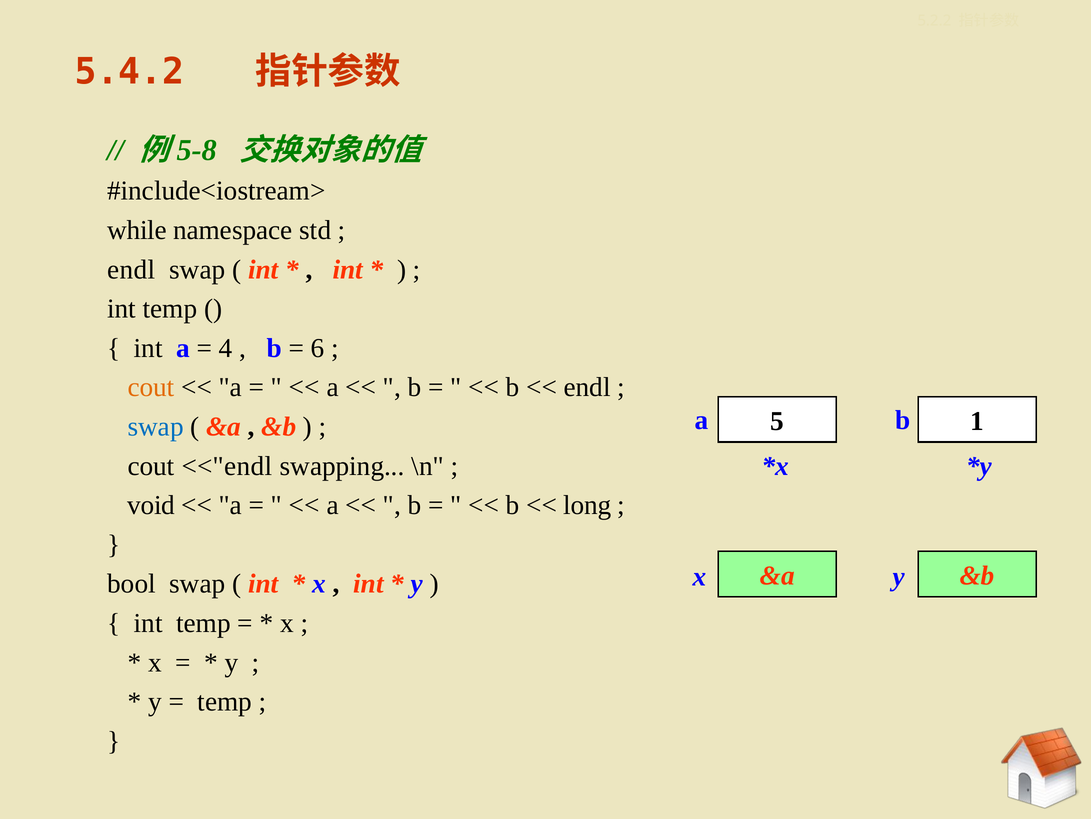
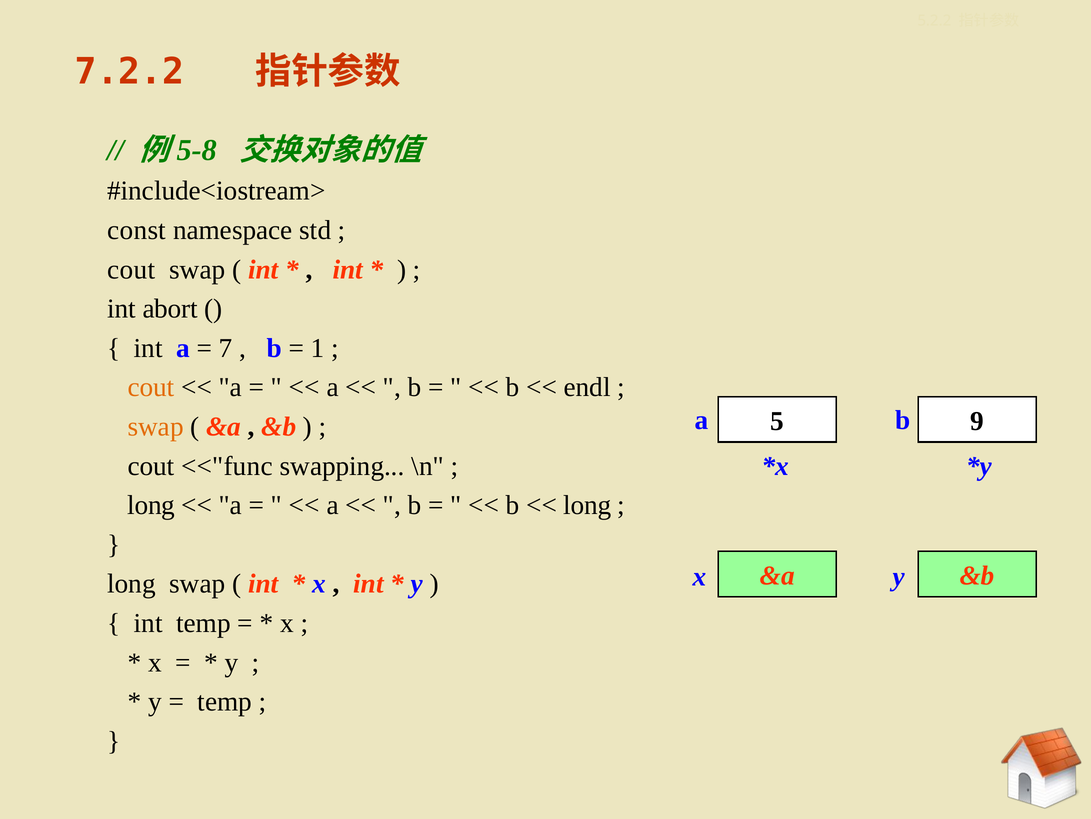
5.4.2: 5.4.2 -> 7.2.2 (129, 71)
while: while -> const (137, 230)
endl: endl -> cout (131, 269)
temp: temp -> abort (170, 309)
4: 4 -> 7 (226, 348)
6: 6 -> 1 (318, 348)
1: 1 -> 9 (977, 421)
swap colour: blue -> orange (156, 426)
<<"endl: <<"endl -> <<"func (227, 466)
void: void -> long (151, 505)
bool: bool -> long (131, 583)
